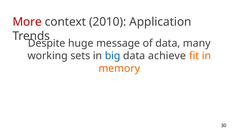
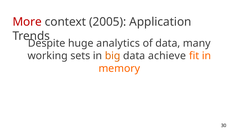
2010: 2010 -> 2005 (108, 22)
message: message -> analytics (118, 43)
big colour: blue -> orange (113, 56)
